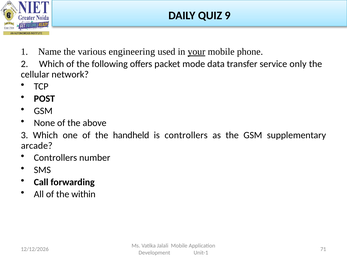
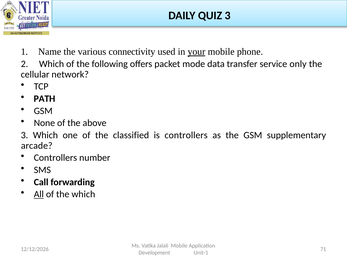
QUIZ 9: 9 -> 3 (228, 16)
engineering: engineering -> connectivity (132, 52)
POST: POST -> PATH (44, 98)
handheld: handheld -> classified (131, 135)
All underline: none -> present (39, 194)
the within: within -> which (83, 194)
